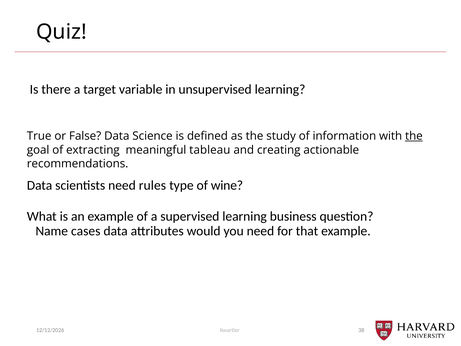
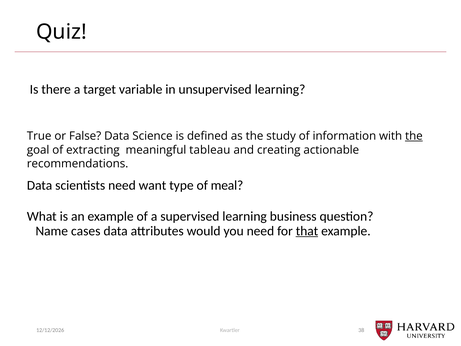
rules: rules -> want (153, 185)
wine: wine -> meal (227, 185)
that underline: none -> present (307, 231)
